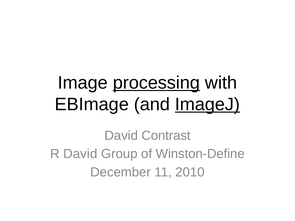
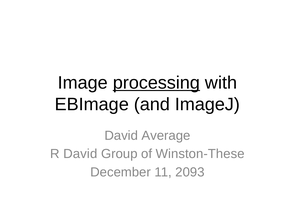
ImageJ underline: present -> none (207, 105)
Contrast: Contrast -> Average (166, 136)
Winston-Define: Winston-Define -> Winston-These (200, 154)
2010: 2010 -> 2093 (190, 172)
